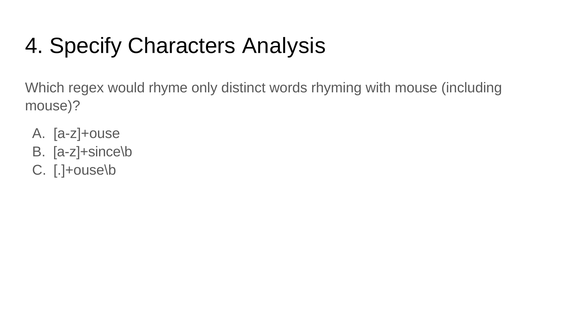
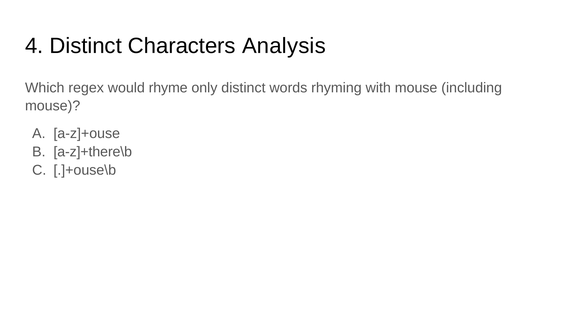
4 Specify: Specify -> Distinct (86, 46)
a-z]+since\b: a-z]+since\b -> a-z]+there\b (93, 152)
